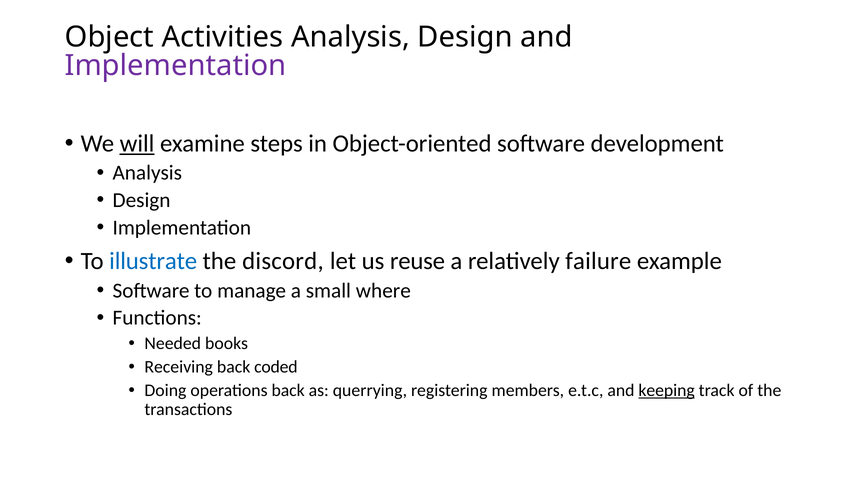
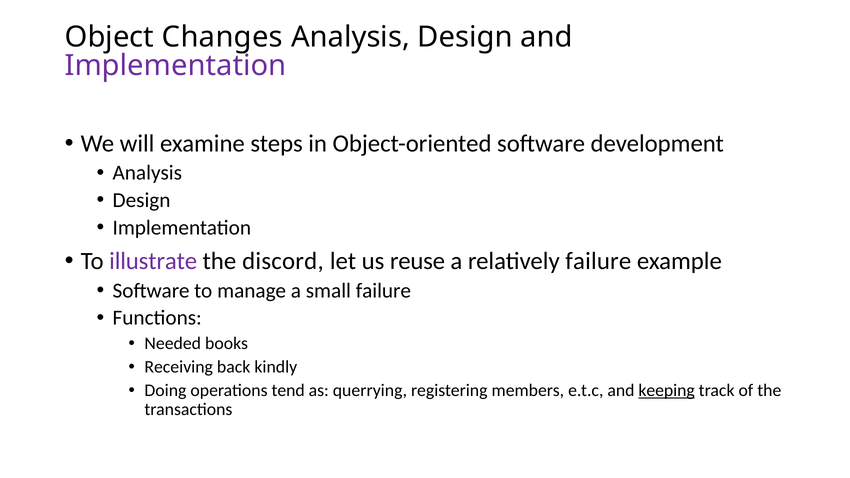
Activities: Activities -> Changes (222, 37)
will underline: present -> none (137, 144)
illustrate colour: blue -> purple (153, 261)
small where: where -> failure (383, 291)
coded: coded -> kindly (276, 367)
operations back: back -> tend (288, 391)
